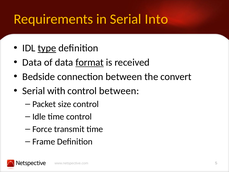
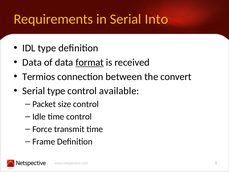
type underline: present -> none (47, 48)
Bedside: Bedside -> Termios (39, 77)
Serial with: with -> type (56, 91)
control between: between -> available (119, 91)
